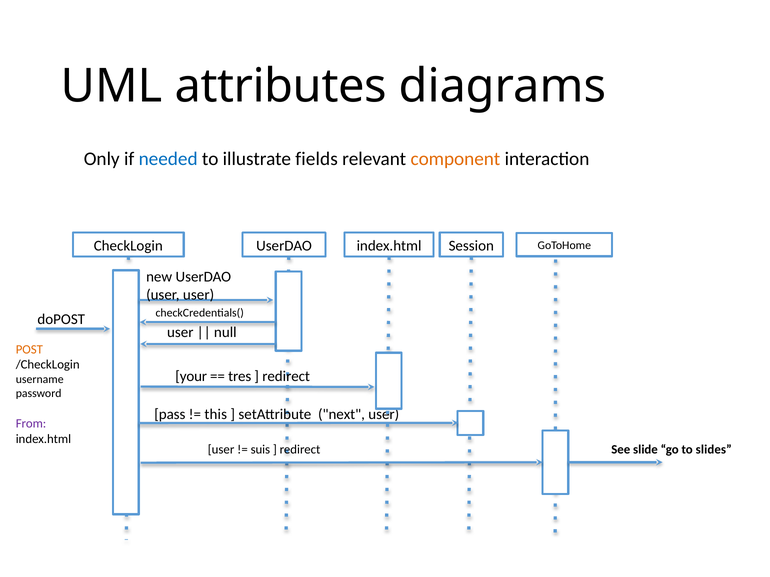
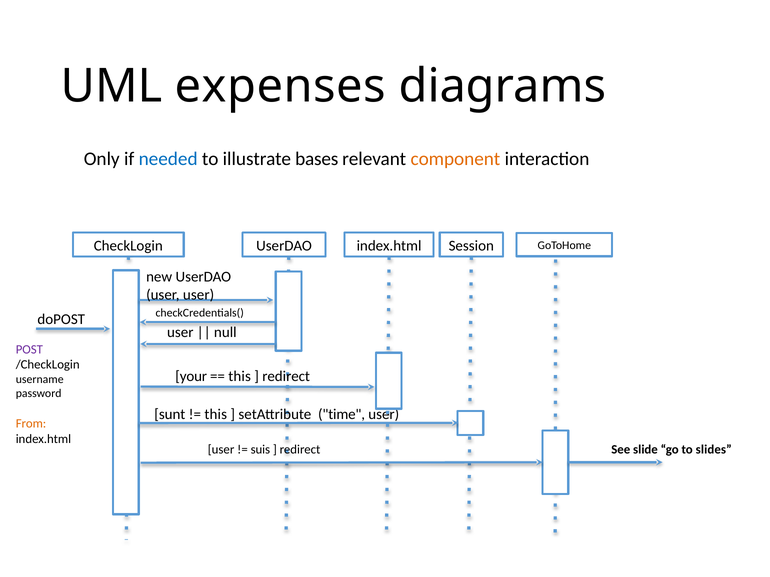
attributes: attributes -> expenses (280, 86)
fields: fields -> bases (317, 159)
POST colour: orange -> purple (29, 350)
tres: tres -> this (240, 377)
pass: pass -> sunt (170, 415)
next: next -> time (342, 415)
From colour: purple -> orange (31, 424)
